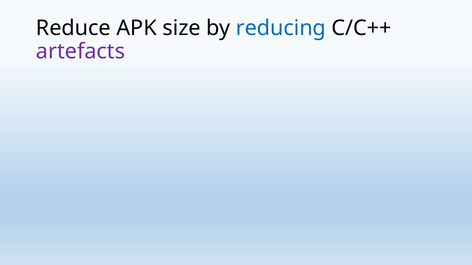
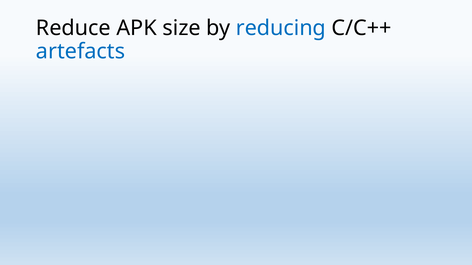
artefacts colour: purple -> blue (81, 51)
